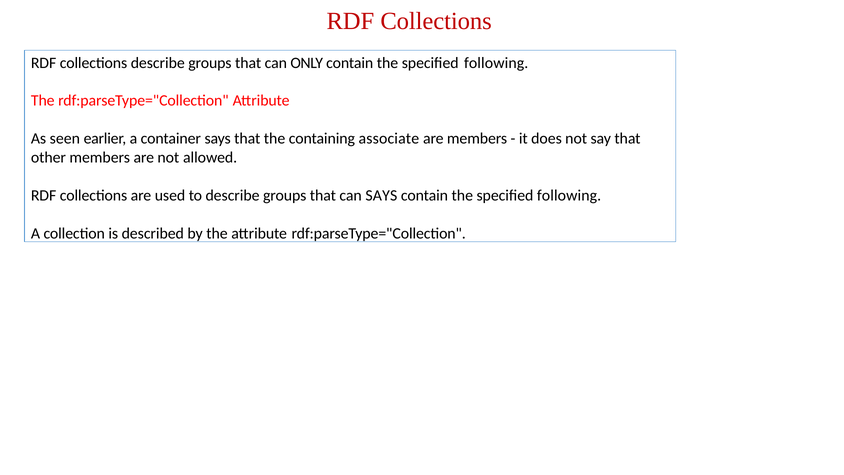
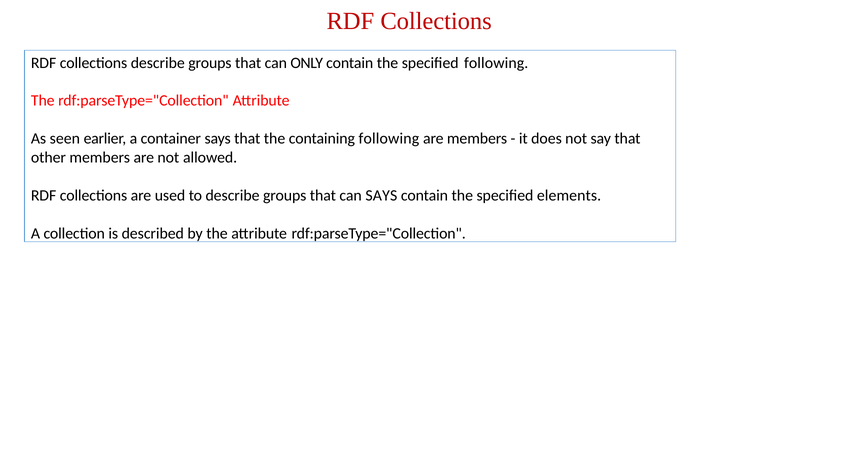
containing associate: associate -> following (389, 138)
following: following -> elements (569, 195)
